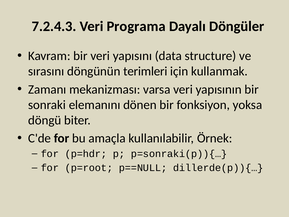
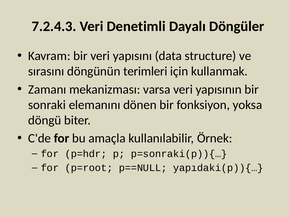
Programa: Programa -> Denetimli (136, 26)
dillerde(p)){…: dillerde(p)){… -> yapıdaki(p)){… (218, 168)
